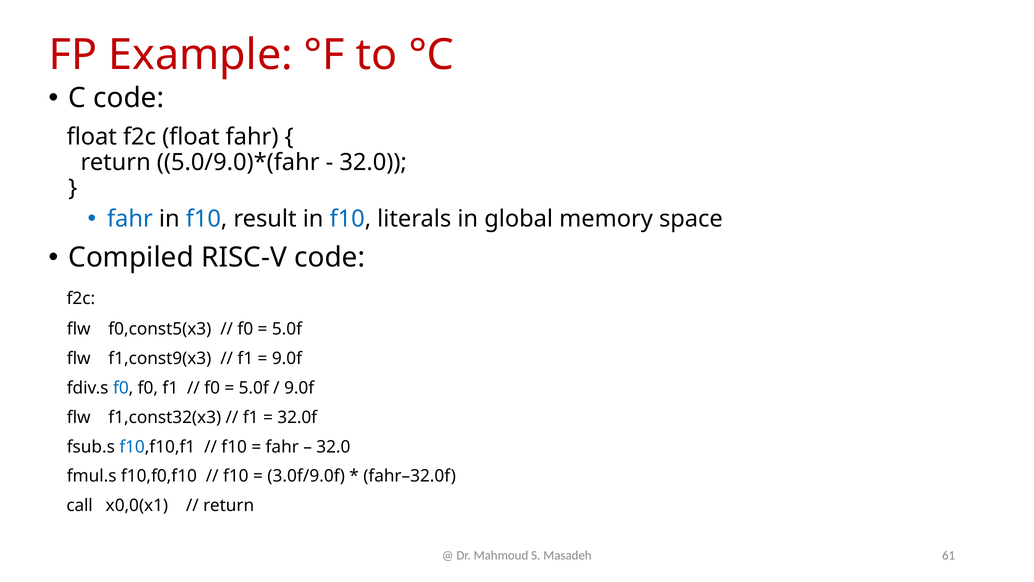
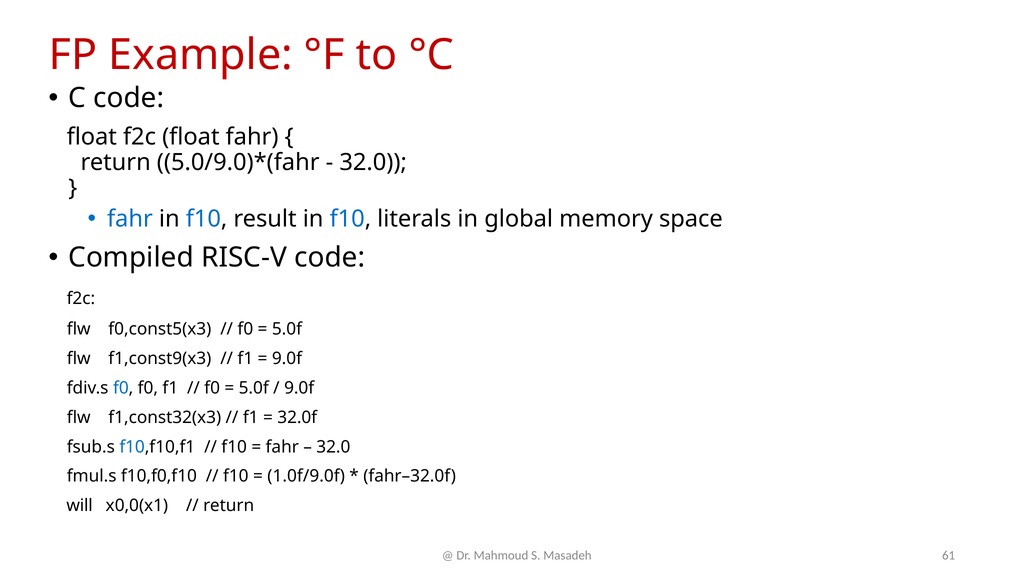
3.0f/9.0f: 3.0f/9.0f -> 1.0f/9.0f (306, 476)
call: call -> will (80, 505)
